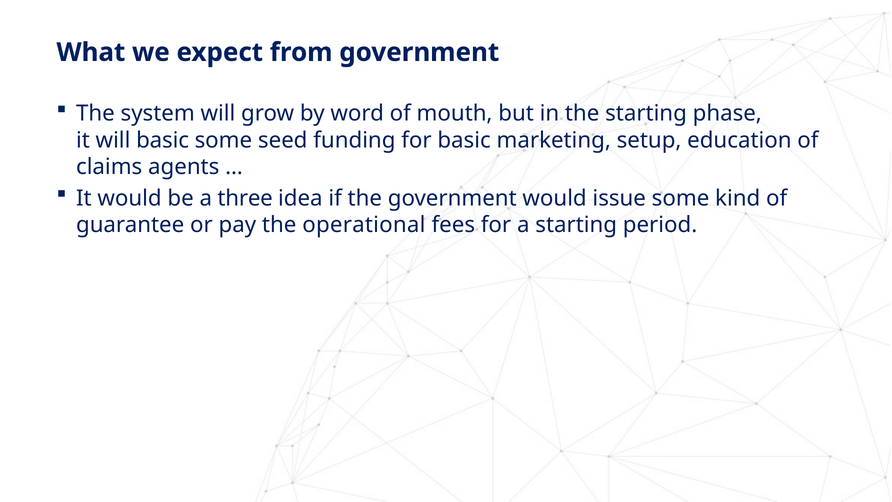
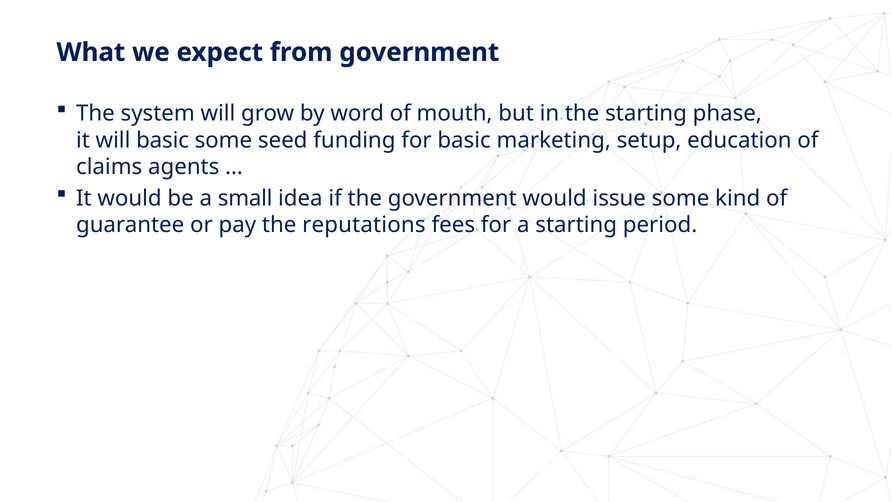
three: three -> small (245, 198)
operational: operational -> reputations (364, 225)
